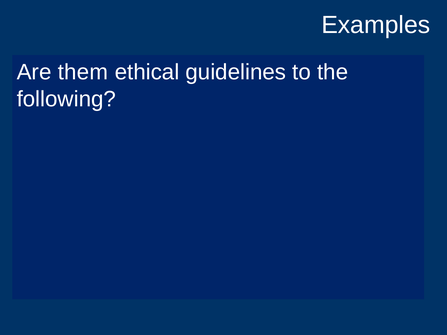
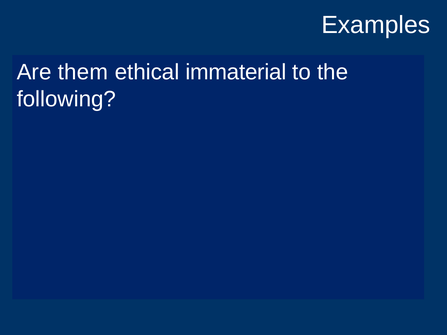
guidelines: guidelines -> immaterial (236, 72)
